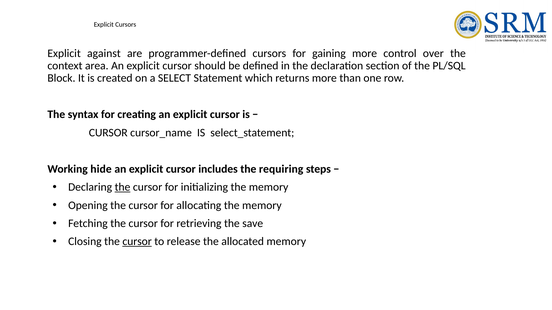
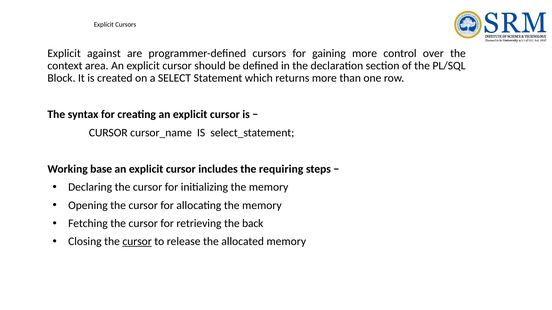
hide: hide -> base (101, 169)
the underline: present -> none (123, 187)
save: save -> back (253, 224)
